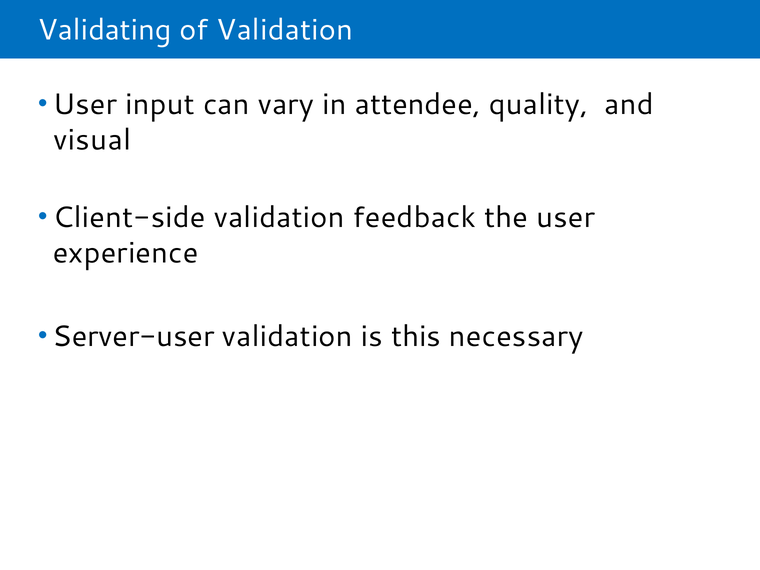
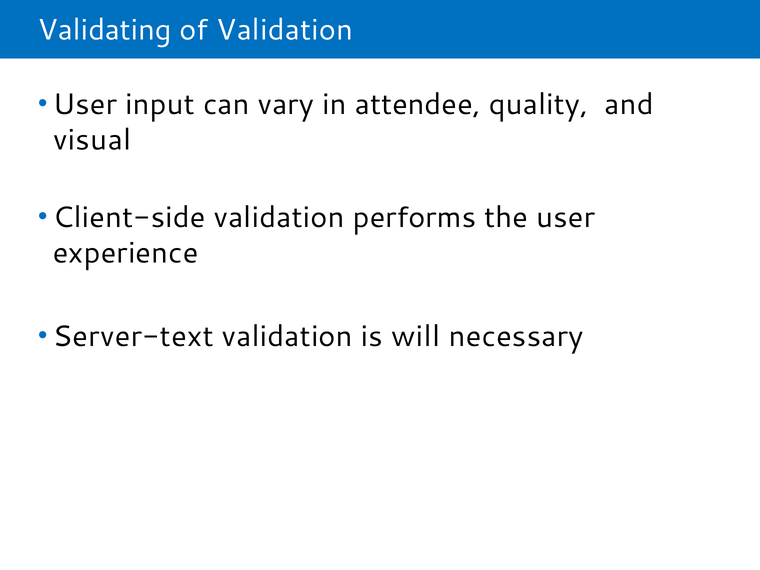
feedback: feedback -> performs (415, 217)
Server-user: Server-user -> Server-text (133, 337)
this: this -> will (416, 337)
